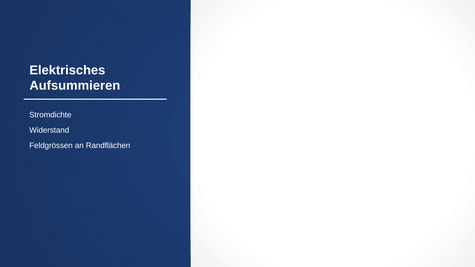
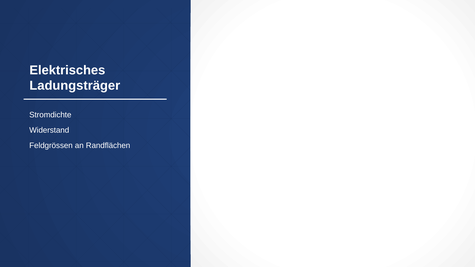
Aufsummieren: Aufsummieren -> Ladungsträger (75, 86)
